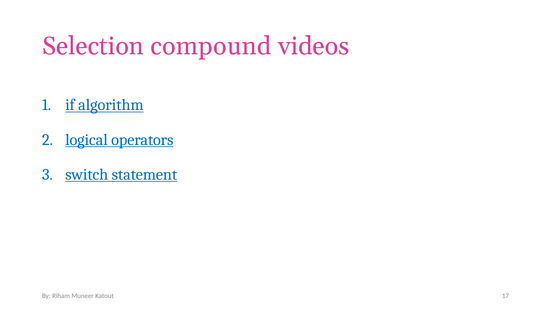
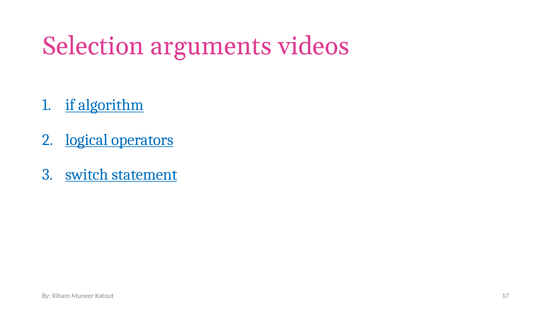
compound: compound -> arguments (211, 46)
